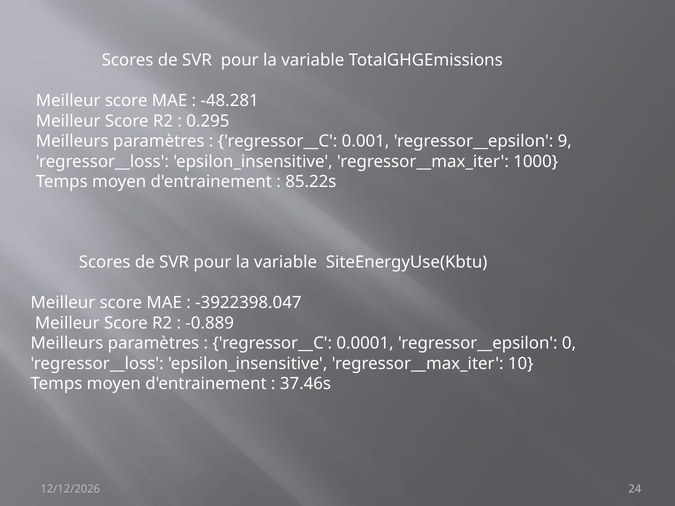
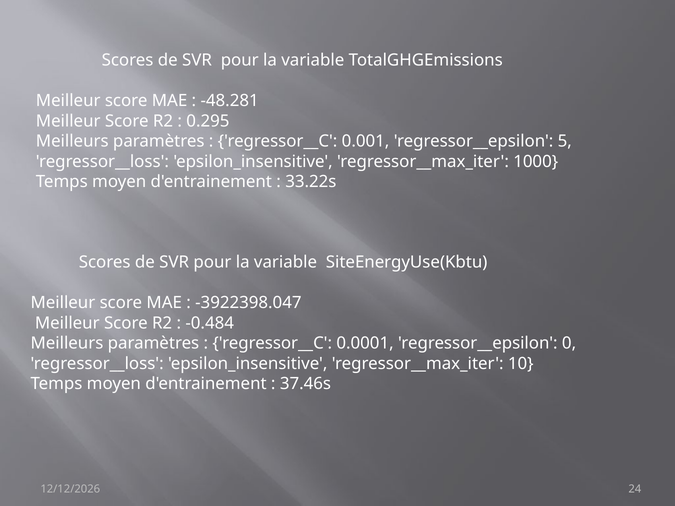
9: 9 -> 5 (565, 141)
85.22s: 85.22s -> 33.22s (311, 182)
-0.889: -0.889 -> -0.484 (210, 323)
